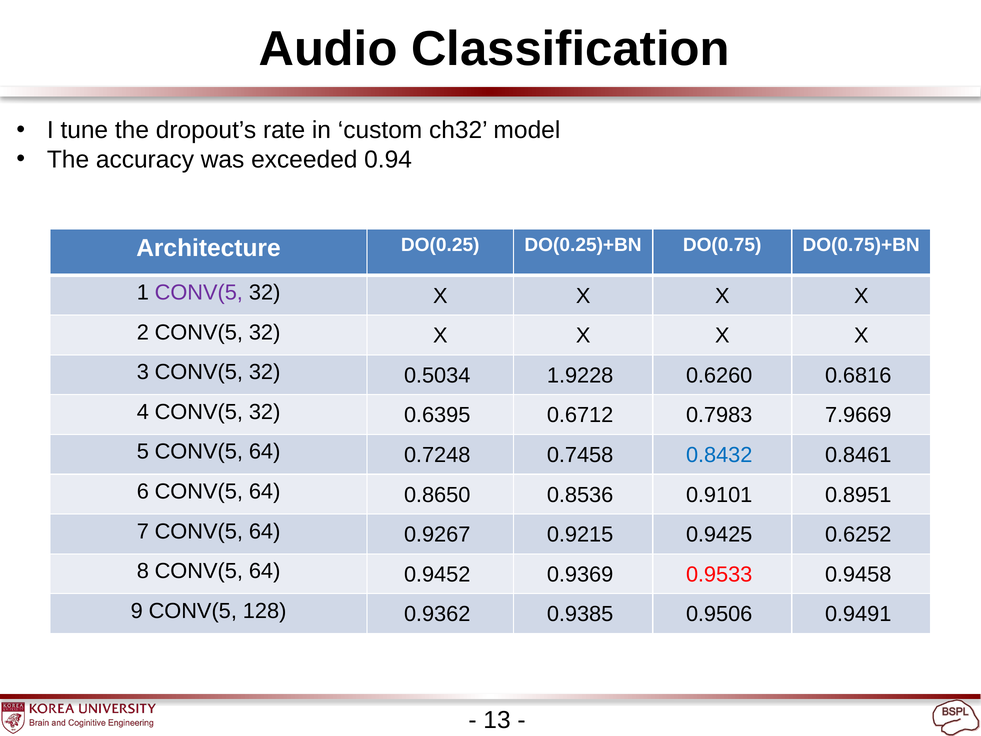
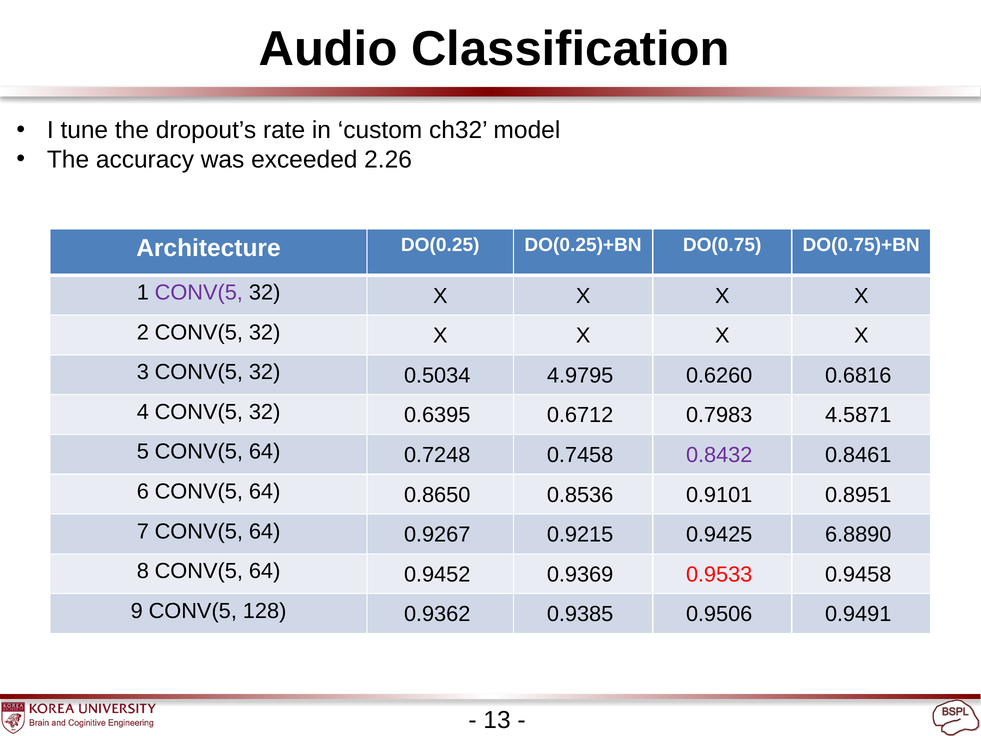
0.94: 0.94 -> 2.26 (388, 160)
1.9228: 1.9228 -> 4.9795 (580, 375)
7.9669: 7.9669 -> 4.5871 (858, 415)
0.8432 colour: blue -> purple (719, 455)
0.6252: 0.6252 -> 6.8890 (858, 534)
